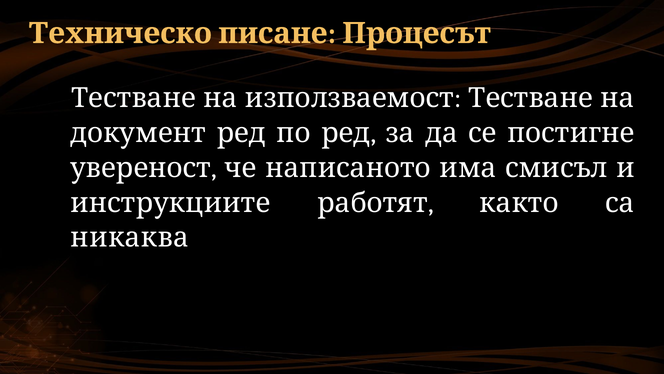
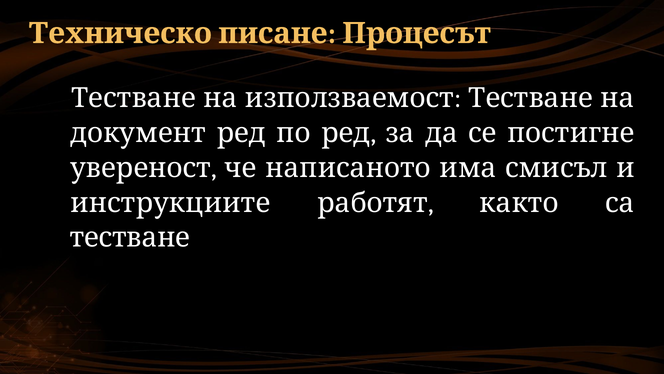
никаква: никаква -> тестване (130, 237)
